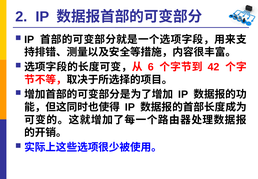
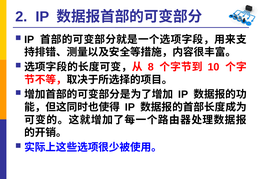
6: 6 -> 8 (151, 67)
42: 42 -> 10 (214, 67)
